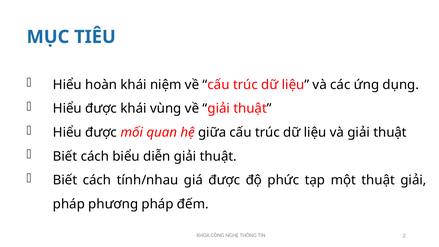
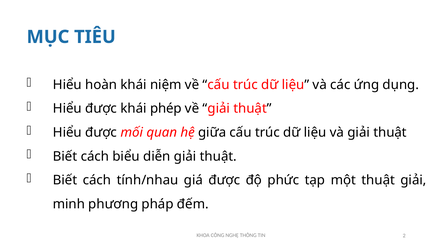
vùng: vùng -> phép (166, 109)
pháp: pháp -> minh (69, 204)
